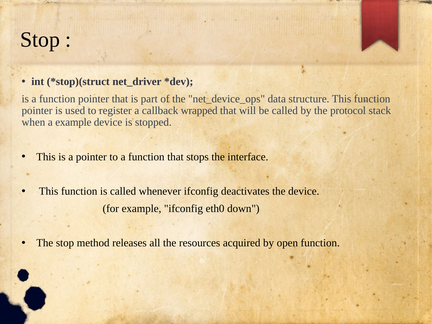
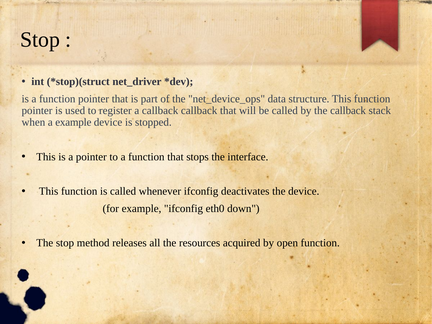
callback wrapped: wrapped -> callback (199, 111)
the protocol: protocol -> callback (348, 111)
